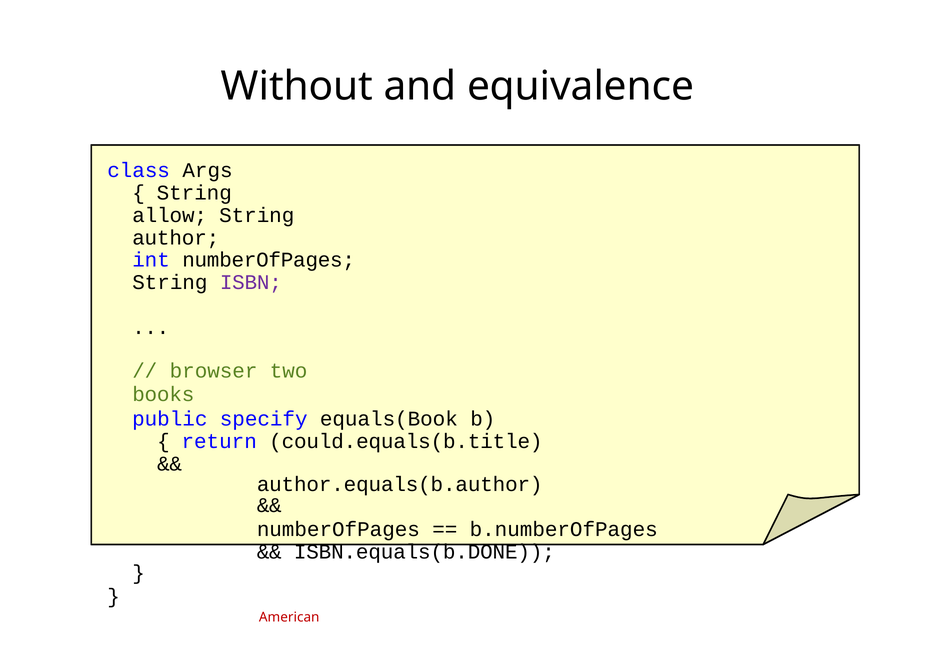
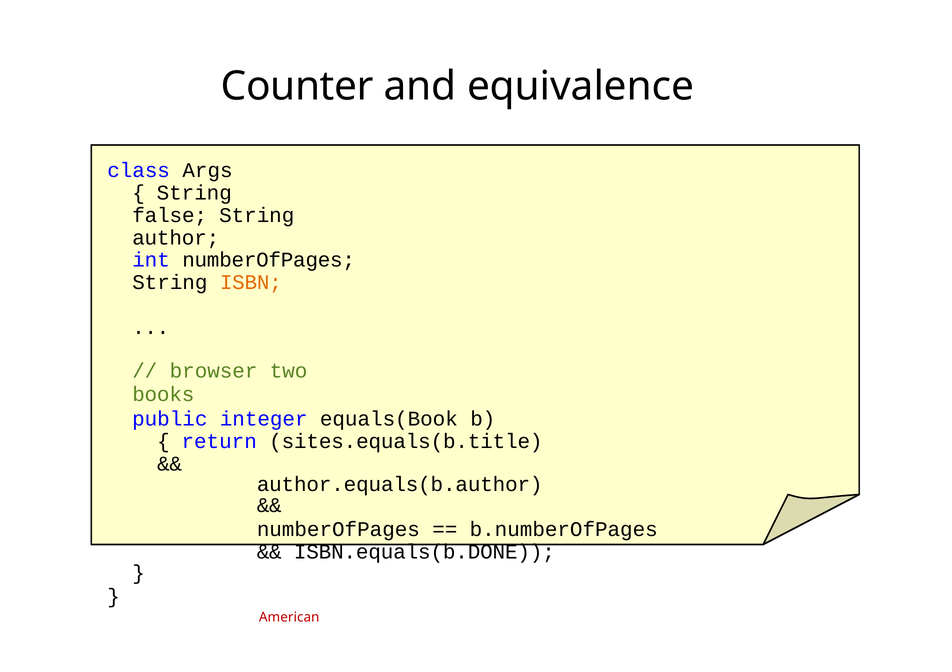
Without: Without -> Counter (297, 87)
allow: allow -> false (170, 215)
ISBN colour: purple -> orange (251, 283)
specify: specify -> integer (264, 419)
could.equals(b.title: could.equals(b.title -> sites.equals(b.title (406, 442)
